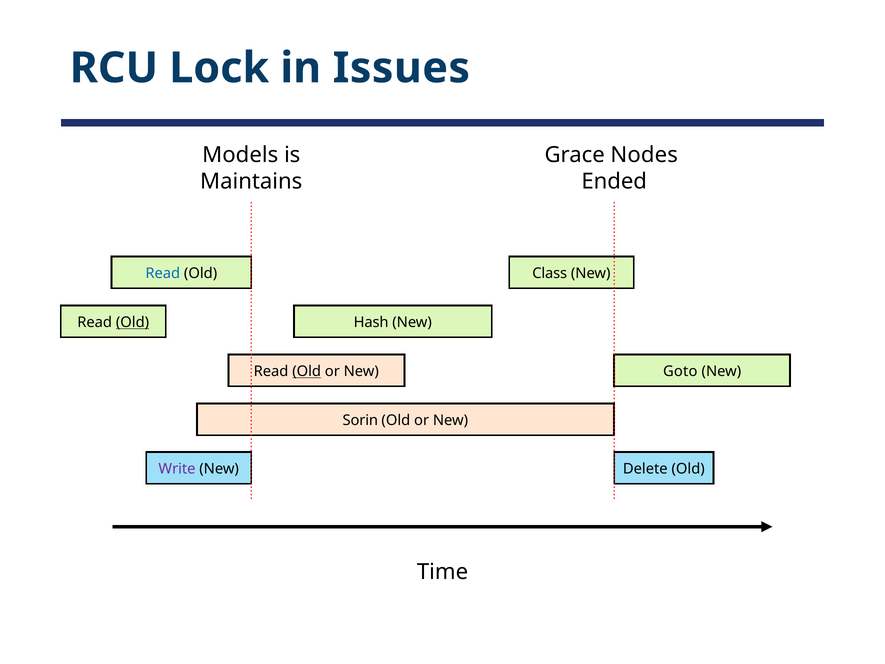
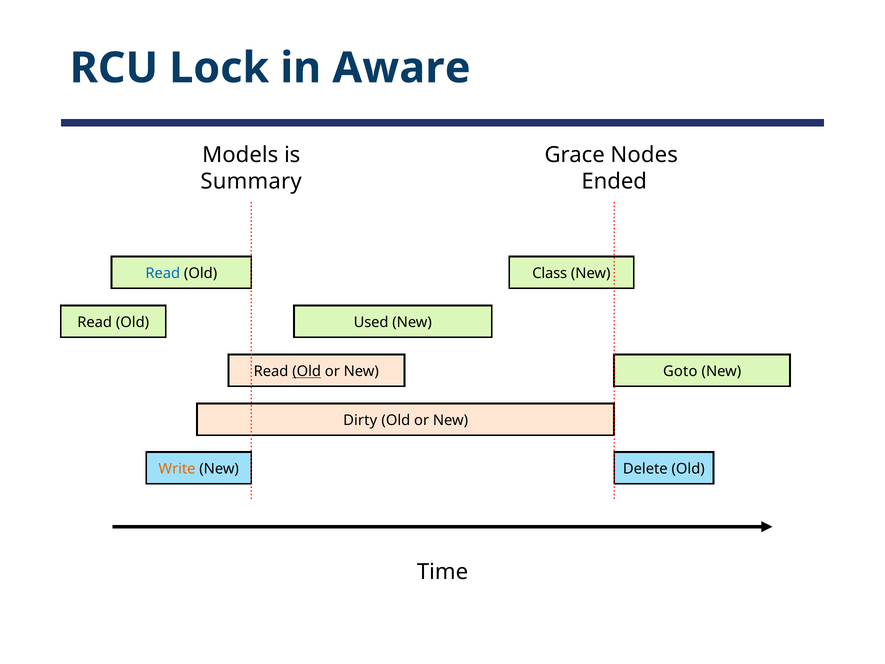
Issues: Issues -> Aware (401, 68)
Maintains: Maintains -> Summary (251, 182)
Old underline: present -> none (133, 322)
Hash: Hash -> Used (371, 322)
Sorin: Sorin -> Dirty (360, 420)
Write colour: purple -> orange (177, 469)
